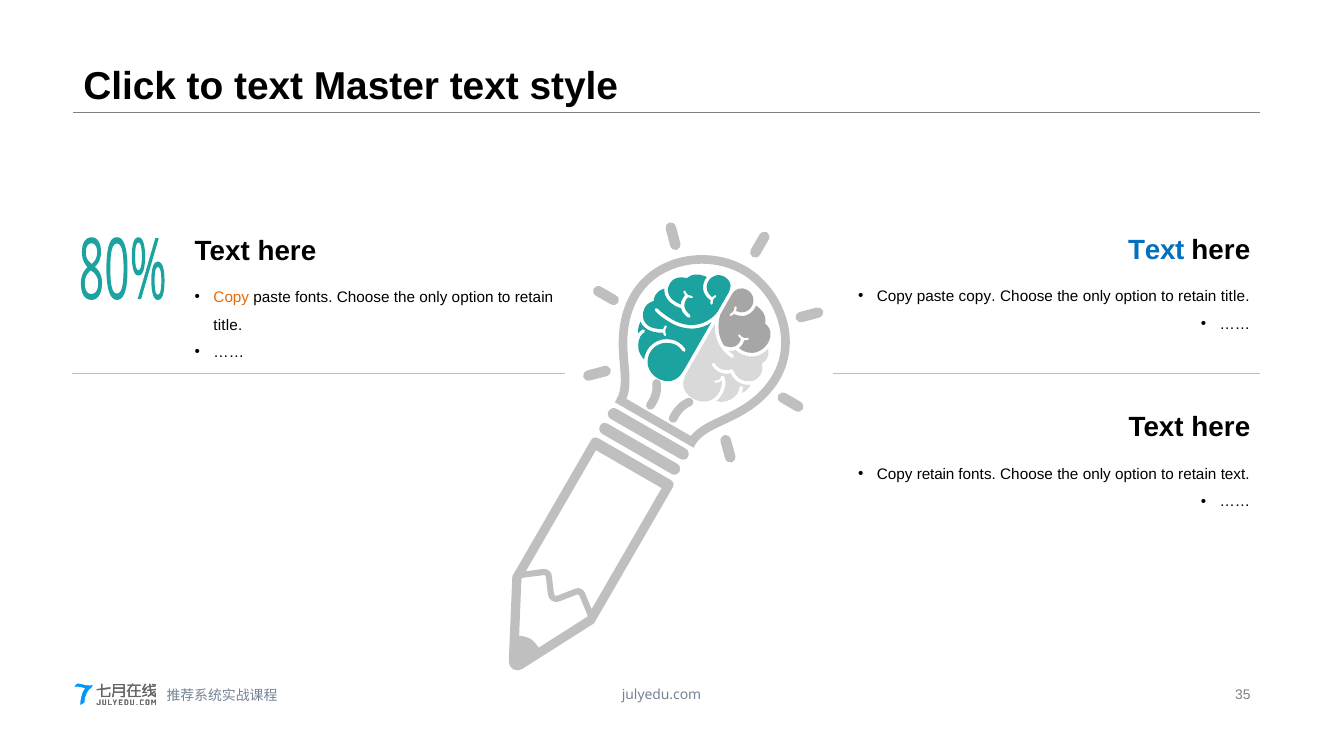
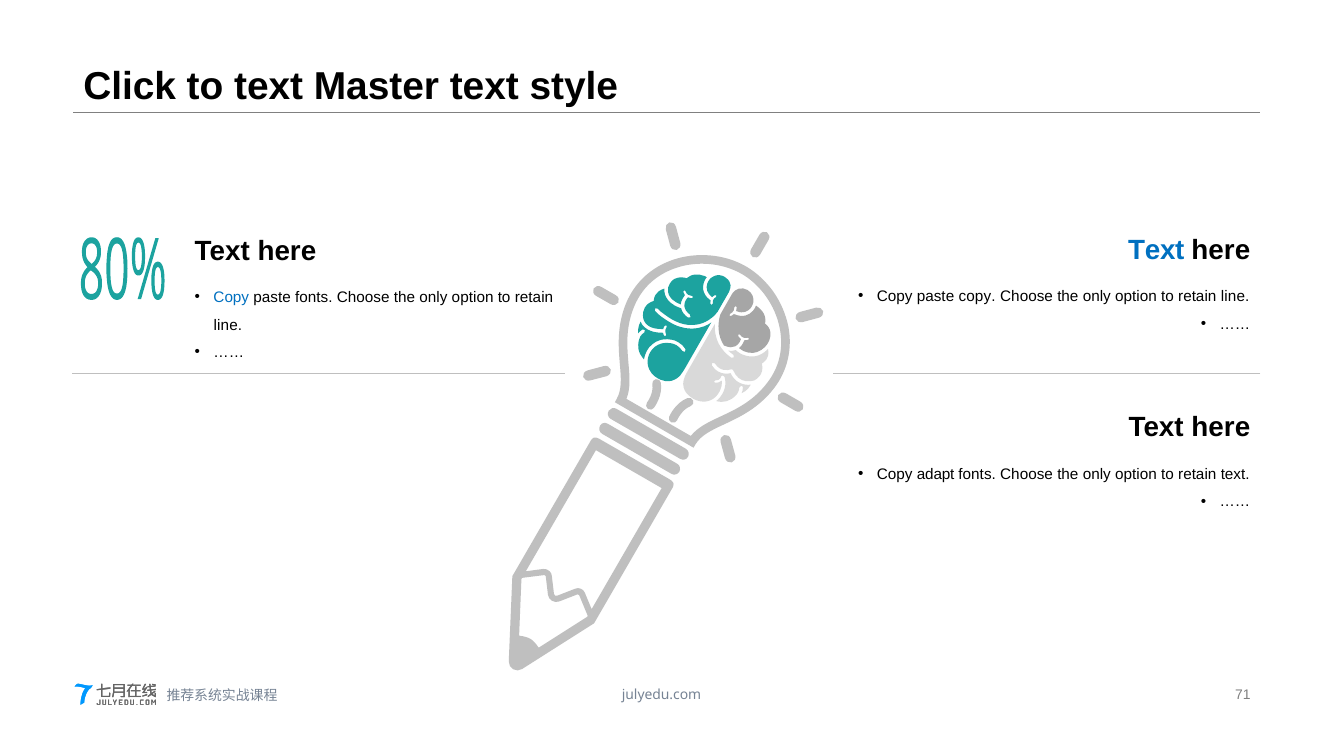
title: title -> line (1235, 297)
Copy colour: orange -> blue (231, 298)
title: title -> line (228, 325)
Copy retain: retain -> adapt (936, 475)
35: 35 -> 71 (1243, 695)
